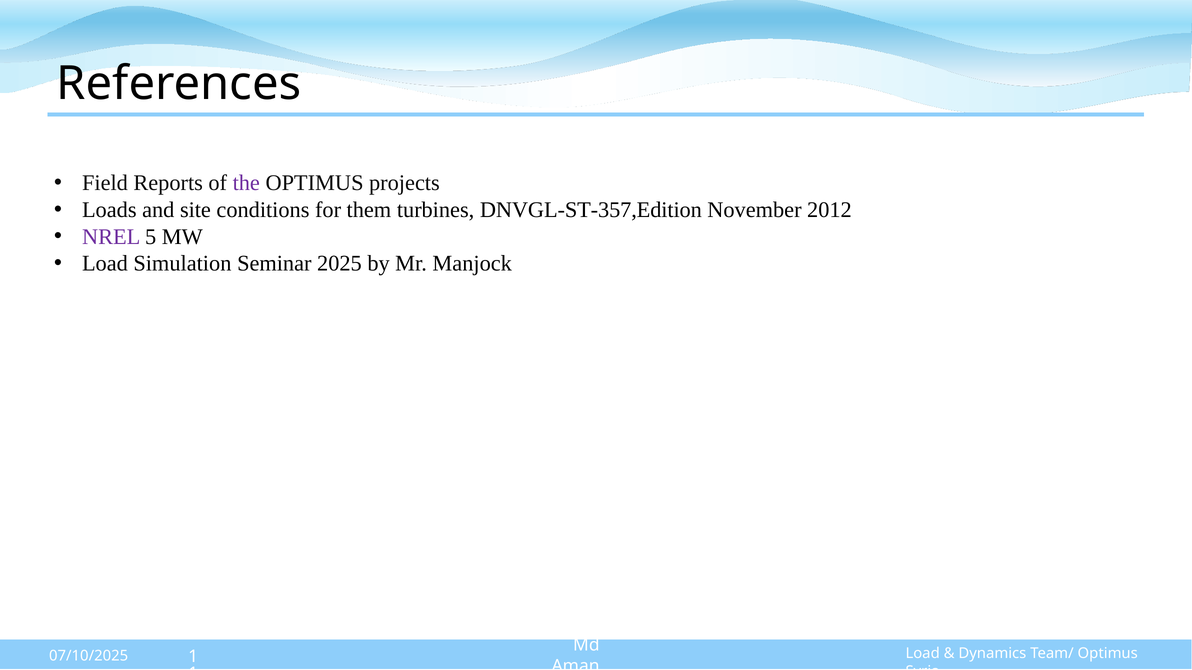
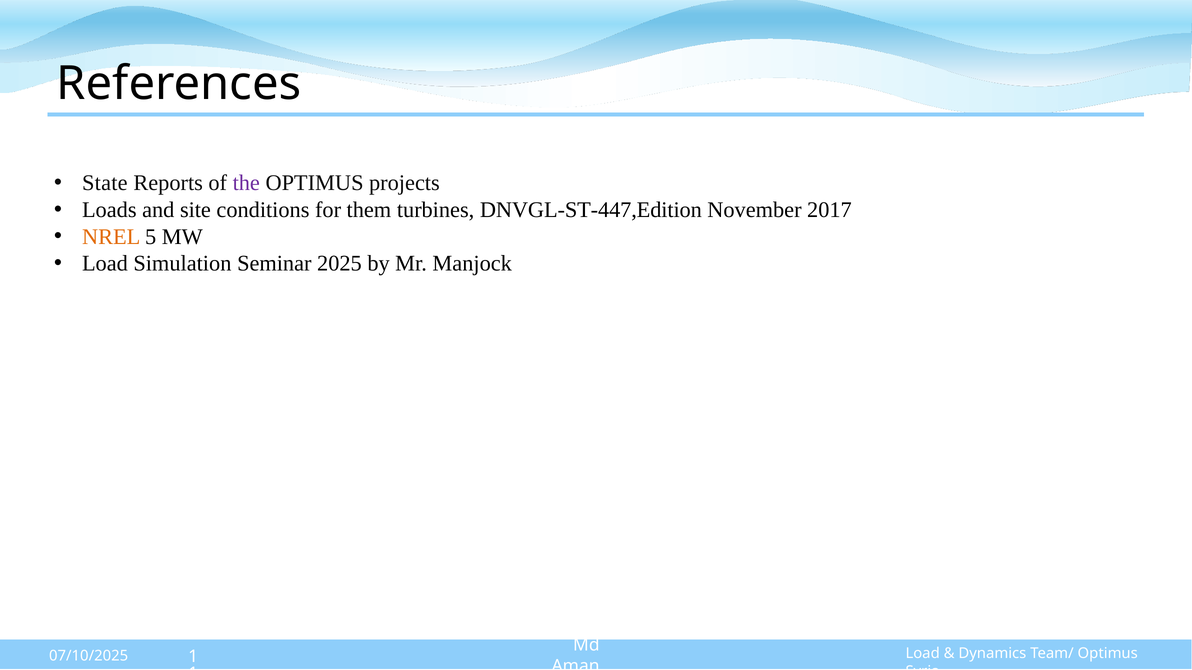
Field: Field -> State (105, 183)
DNVGL-ST-357,Edition: DNVGL-ST-357,Edition -> DNVGL-ST-447,Edition (591, 210)
2012: 2012 -> 2017 (829, 210)
NREL colour: purple -> orange (111, 237)
